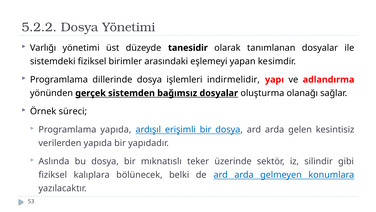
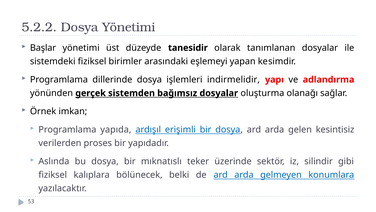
Varlığı: Varlığı -> Başlar (43, 48)
süreci: süreci -> imkan (73, 111)
verilerden yapıda: yapıda -> proses (98, 143)
